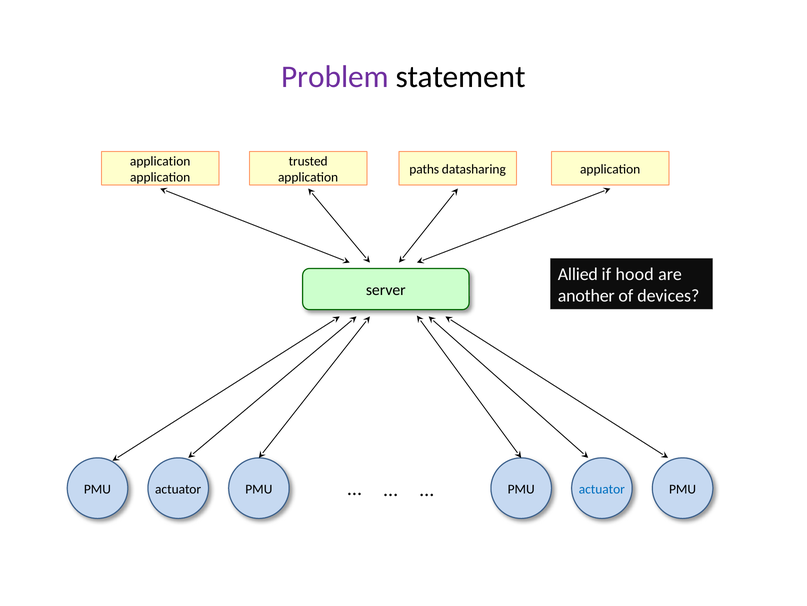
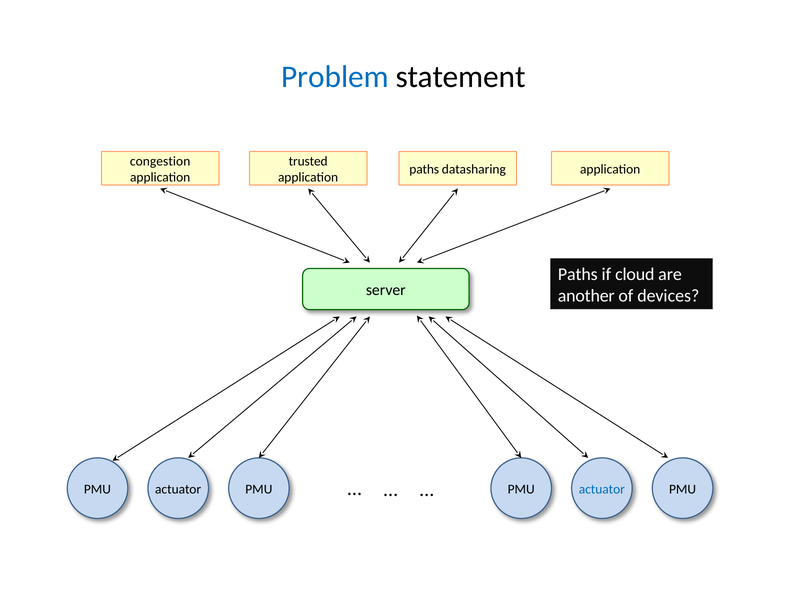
Problem colour: purple -> blue (335, 77)
application: application -> congestion (160, 161)
Allied: Allied -> Paths (578, 274)
hood: hood -> cloud (635, 274)
